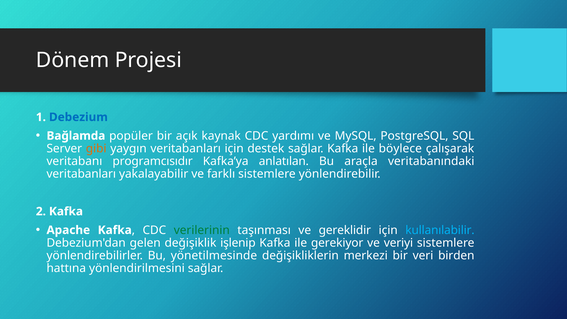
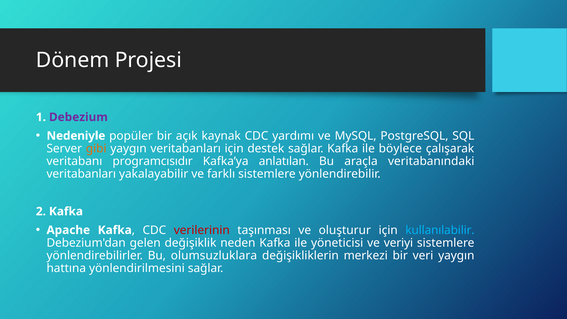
Debezium colour: blue -> purple (78, 117)
Bağlamda: Bağlamda -> Nedeniyle (76, 136)
verilerinin colour: green -> red (202, 230)
gereklidir: gereklidir -> oluşturur (345, 230)
işlenip: işlenip -> neden (238, 243)
gerekiyor: gerekiyor -> yöneticisi (337, 243)
yönetilmesinde: yönetilmesinde -> olumsuzluklara (214, 256)
veri birden: birden -> yaygın (456, 256)
